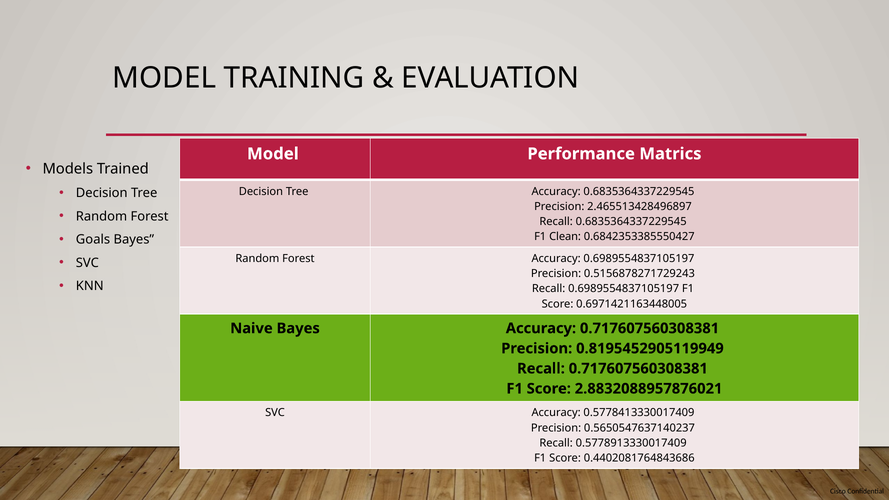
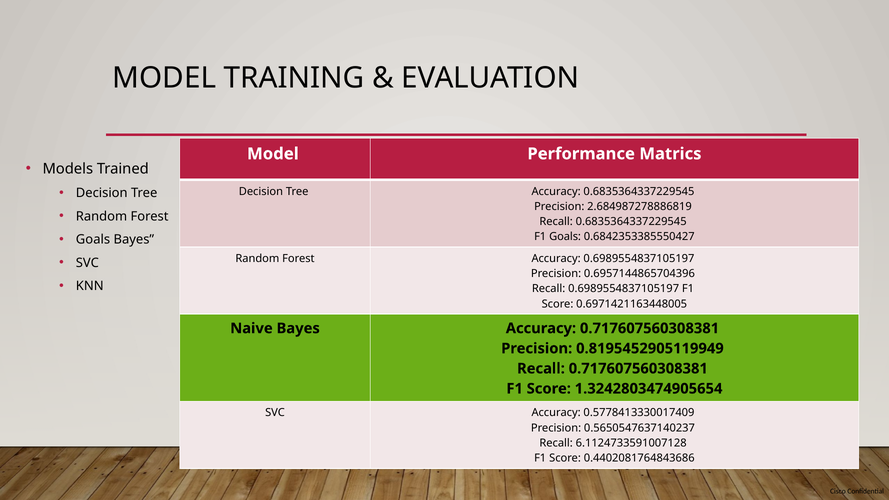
2.465513428496897: 2.465513428496897 -> 2.684987278886819 (640, 206)
F1 Clean: Clean -> Goals (565, 237)
0.5156878271729243: 0.5156878271729243 -> 0.6957144865704396 (639, 274)
2.8832088957876021: 2.8832088957876021 -> 1.3242803474905654 (649, 389)
0.5778913330017409: 0.5778913330017409 -> 6.1124733591007128 (631, 443)
